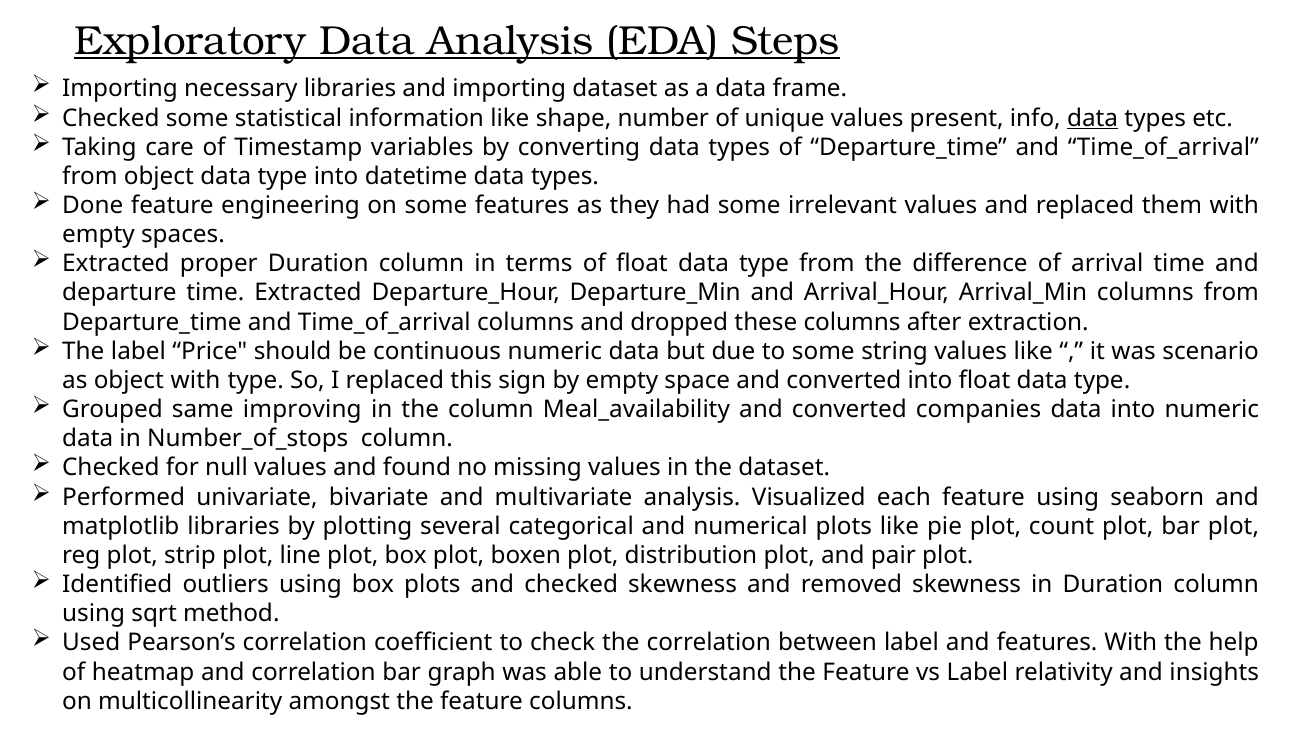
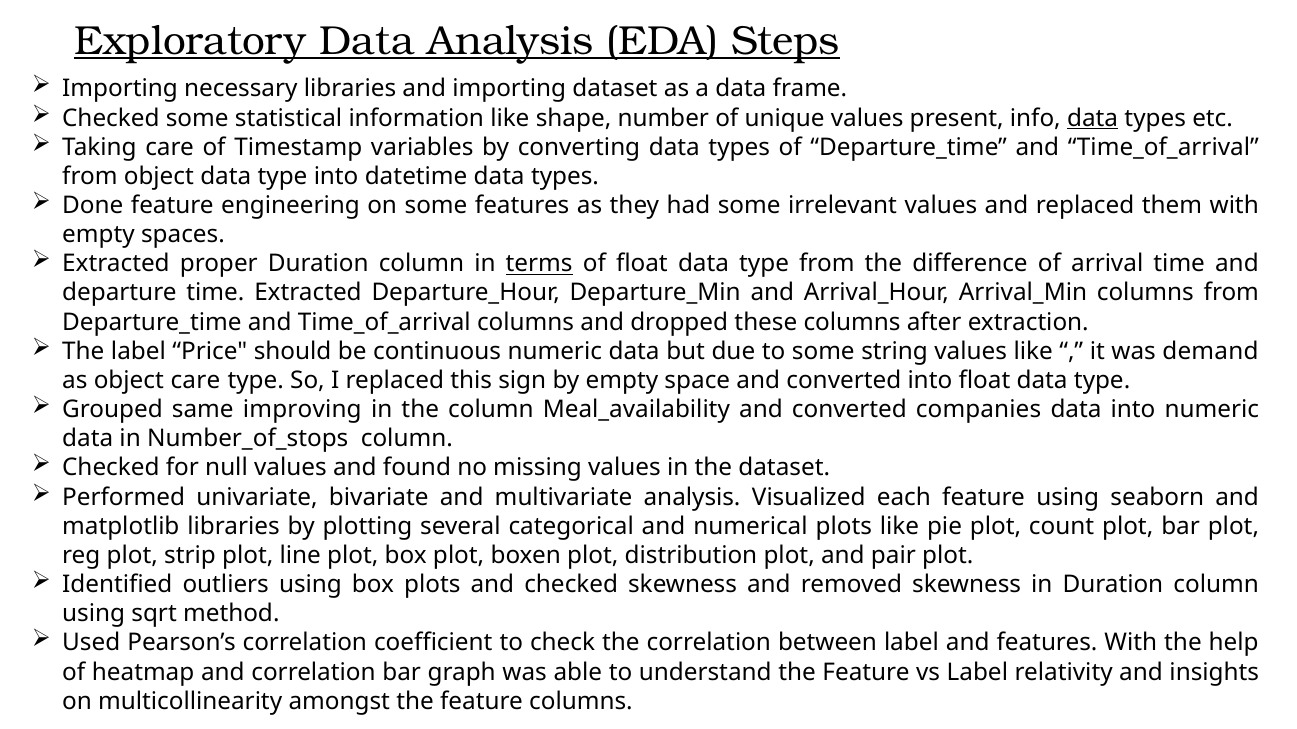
terms underline: none -> present (539, 264)
scenario: scenario -> demand (1210, 352)
object with: with -> care (195, 381)
